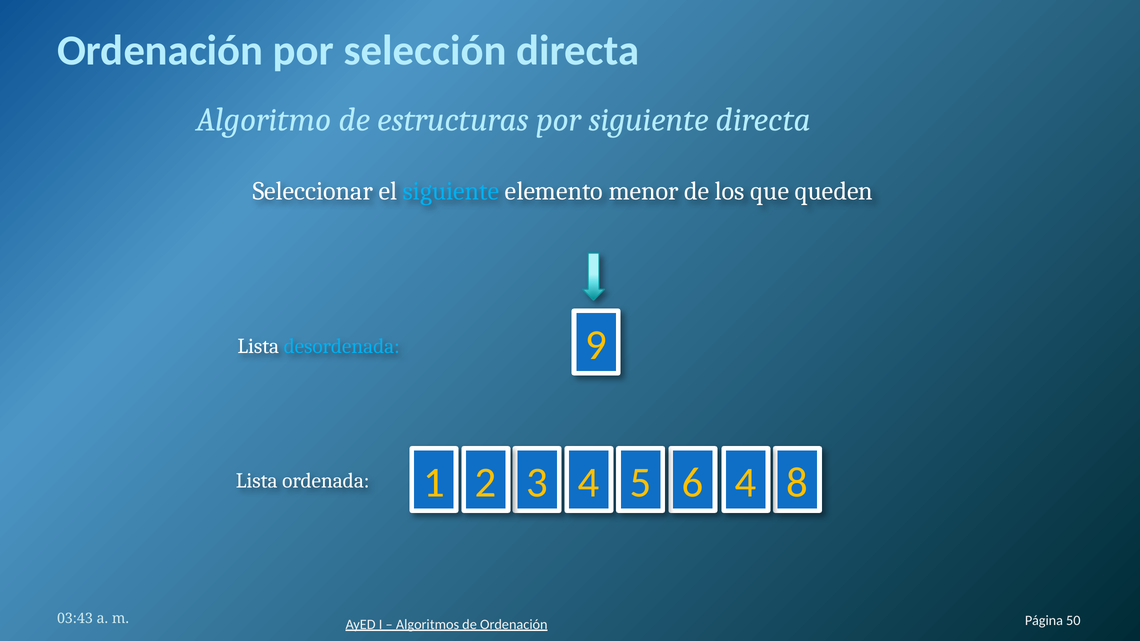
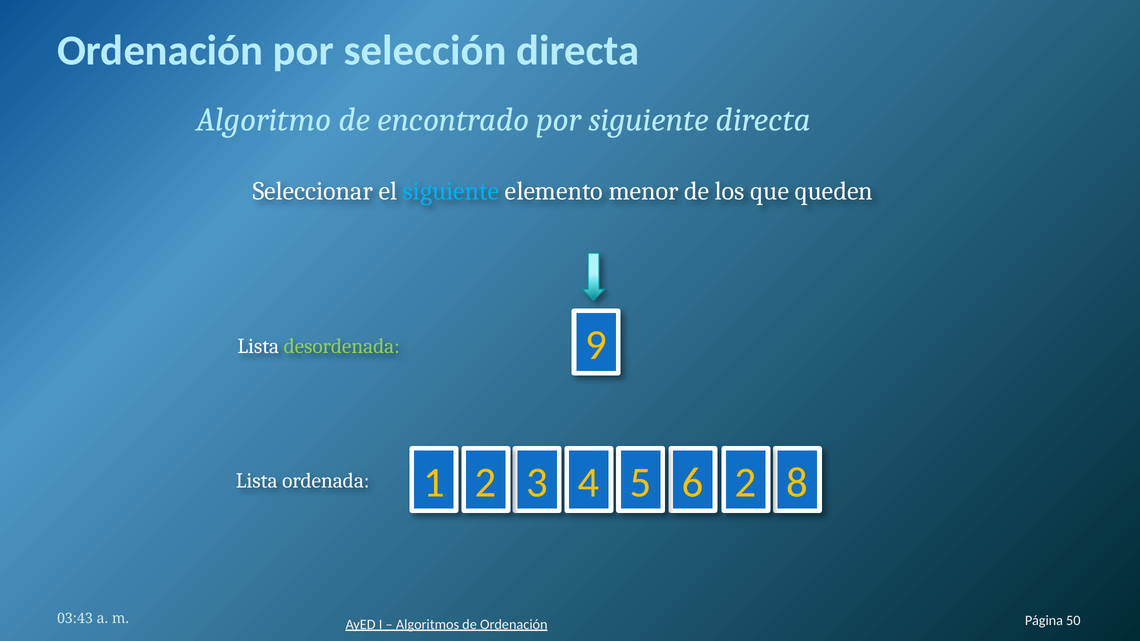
estructuras: estructuras -> encontrado (453, 120)
desordenada colour: light blue -> light green (342, 346)
4 4: 4 -> 2 (746, 483)
